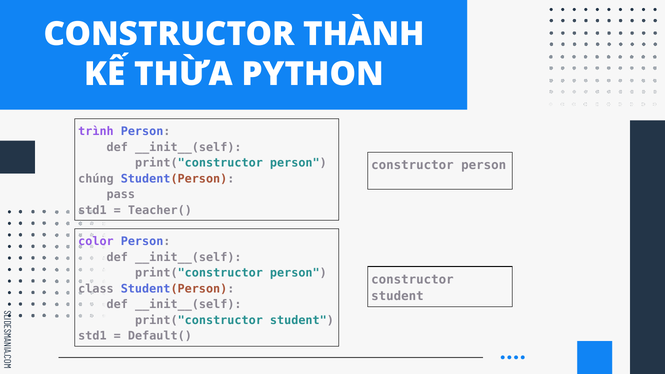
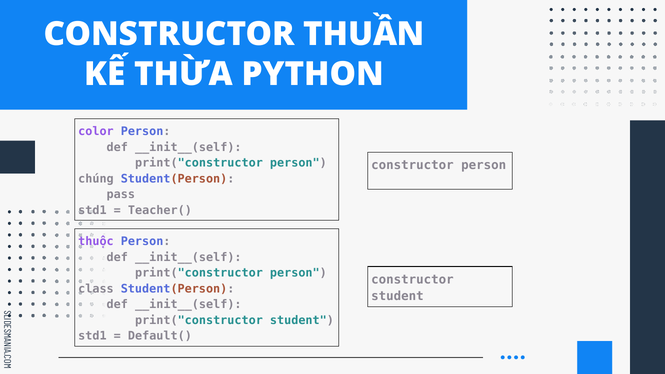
THÀNH: THÀNH -> THUẦN (364, 34)
trình: trình -> color (96, 131)
color: color -> thuộc (96, 242)
